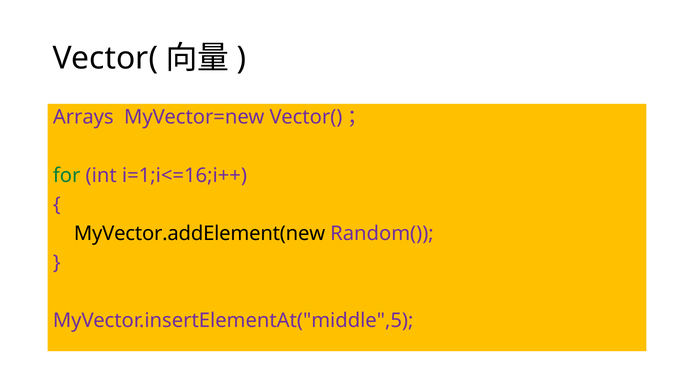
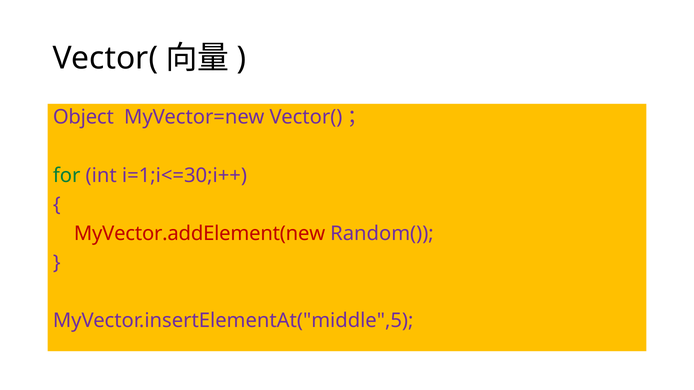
Arrays: Arrays -> Object (83, 117)
i=1;i<=16;i++: i=1;i<=16;i++ -> i=1;i<=30;i++ (184, 176)
MyVector.addElement(new colour: black -> red (200, 234)
